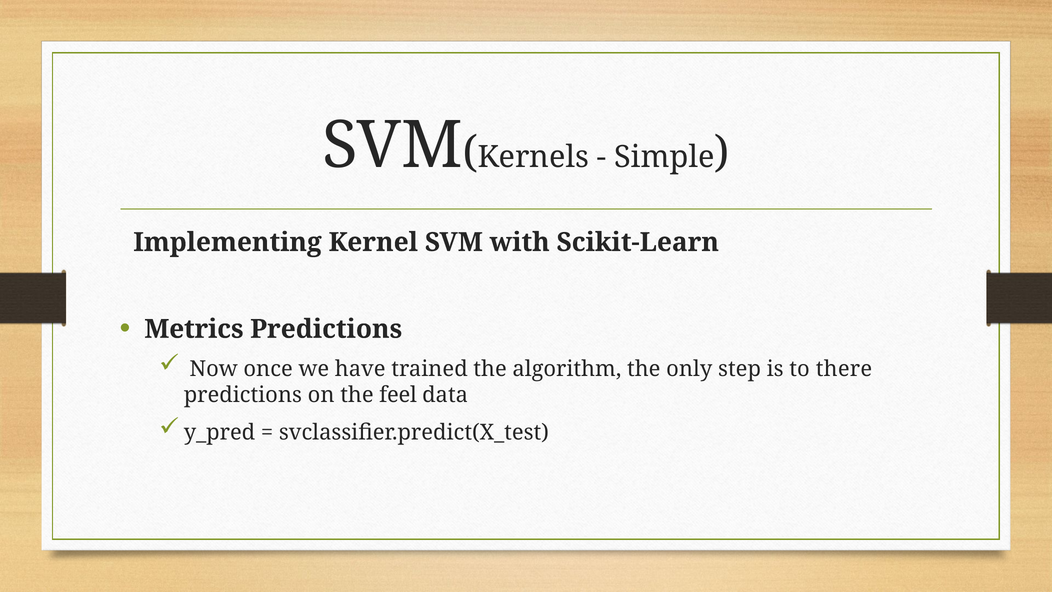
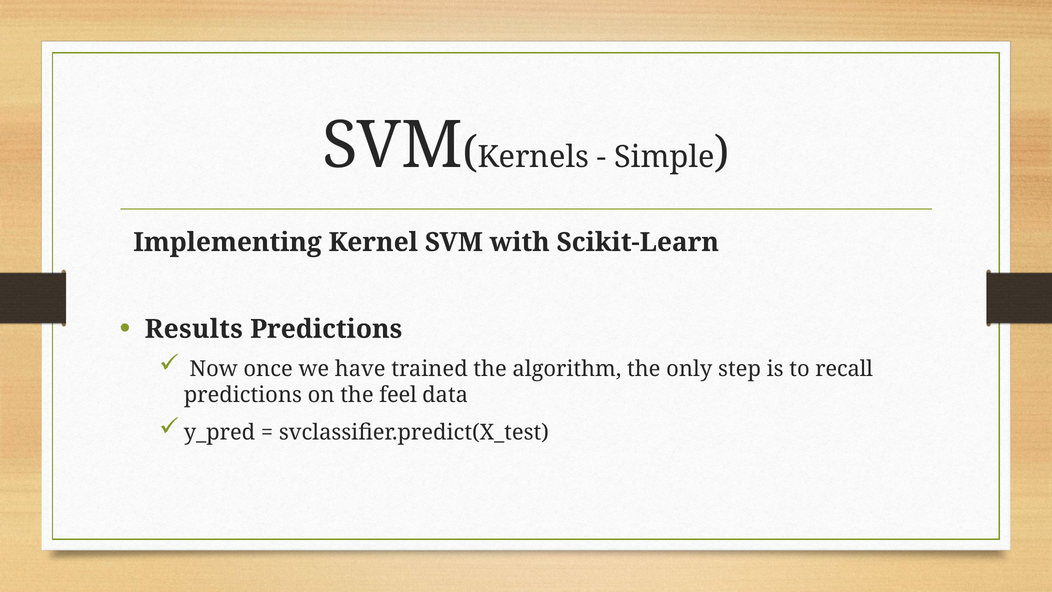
Metrics: Metrics -> Results (194, 329)
there: there -> recall (844, 369)
